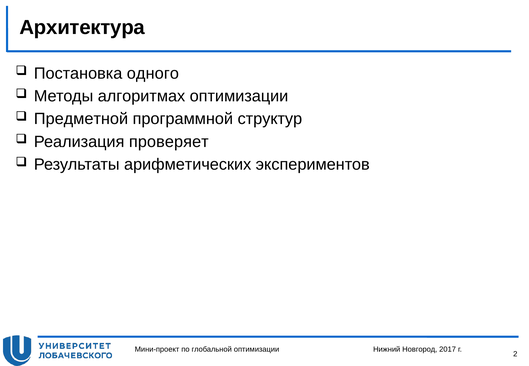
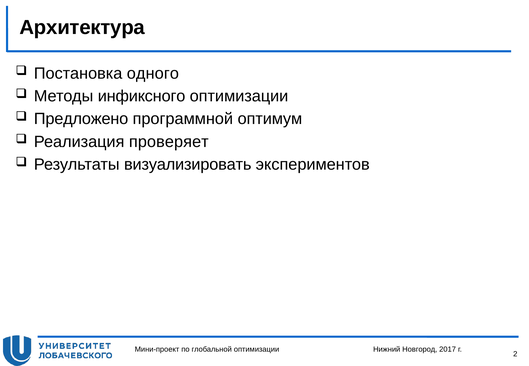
алгоритмах: алгоритмах -> инфиксного (142, 96)
Предметной: Предметной -> Предложено (81, 119)
структур: структур -> оптимум (270, 119)
арифметических: арифметических -> визуализировать (188, 165)
